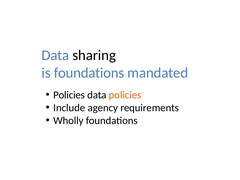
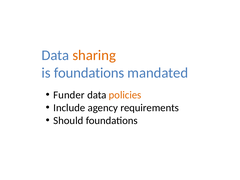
sharing colour: black -> orange (94, 55)
Policies: Policies -> Funder (69, 95)
Wholly: Wholly -> Should (68, 121)
